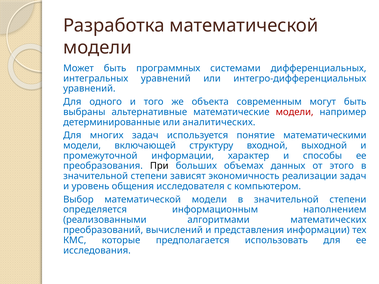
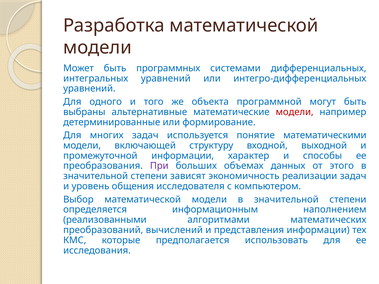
современным: современным -> программной (269, 102)
аналитических: аналитических -> формирование (219, 122)
При colour: black -> purple (159, 166)
